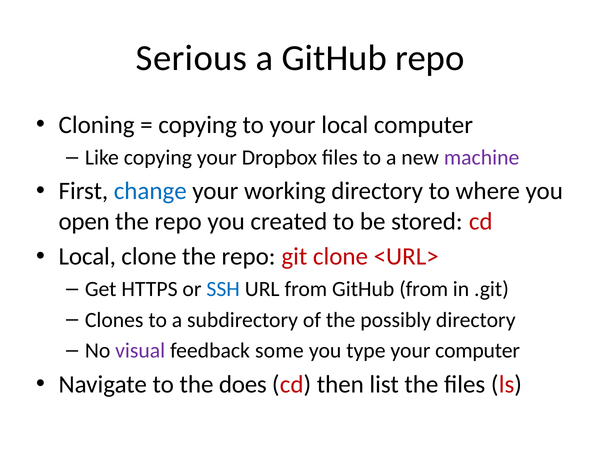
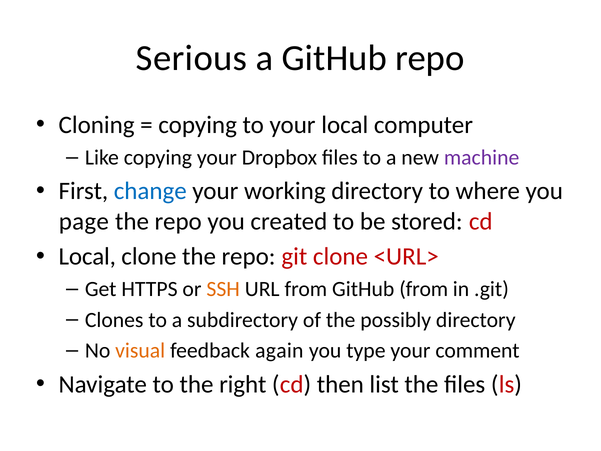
open: open -> page (84, 221)
SSH colour: blue -> orange (223, 289)
visual colour: purple -> orange (140, 350)
some: some -> again (279, 350)
your computer: computer -> comment (477, 350)
does: does -> right (243, 384)
